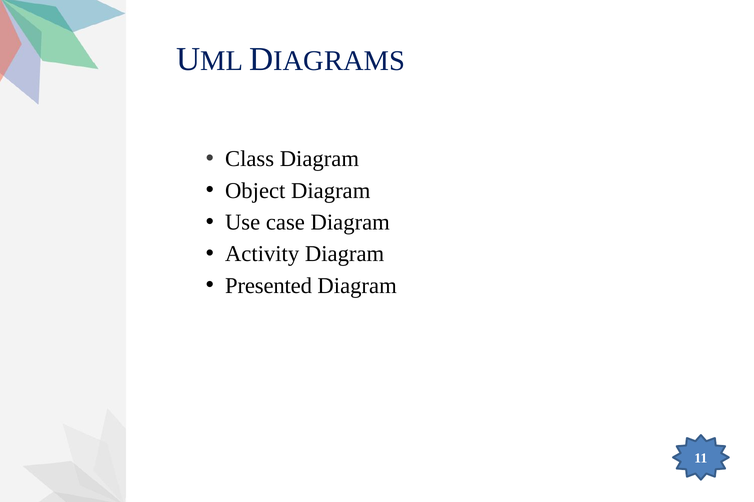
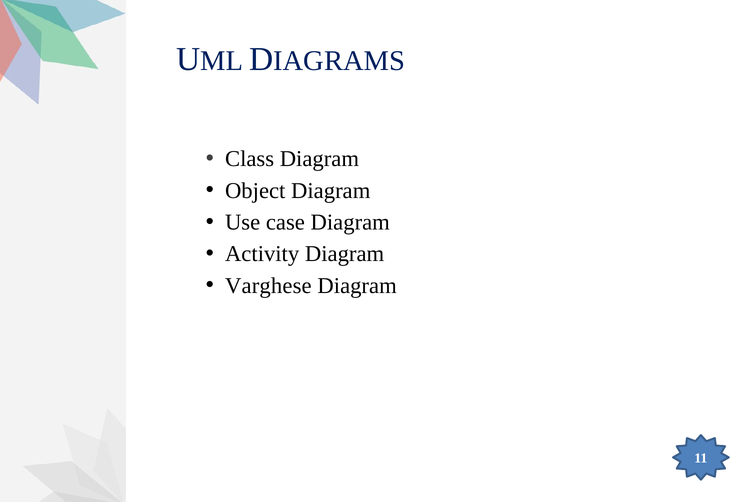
Presented: Presented -> Varghese (268, 286)
